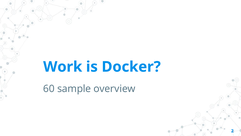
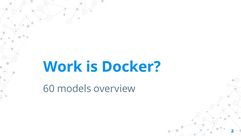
sample: sample -> models (74, 89)
